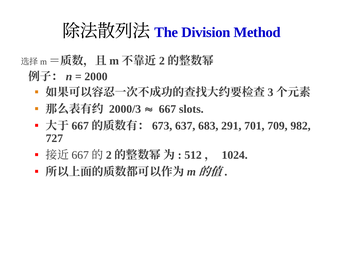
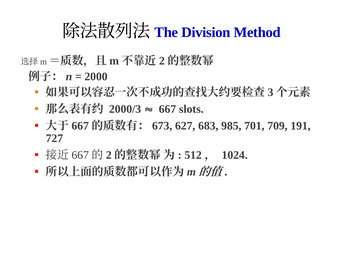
637: 637 -> 627 (185, 126)
291: 291 -> 985 (231, 126)
982: 982 -> 191 (301, 126)
